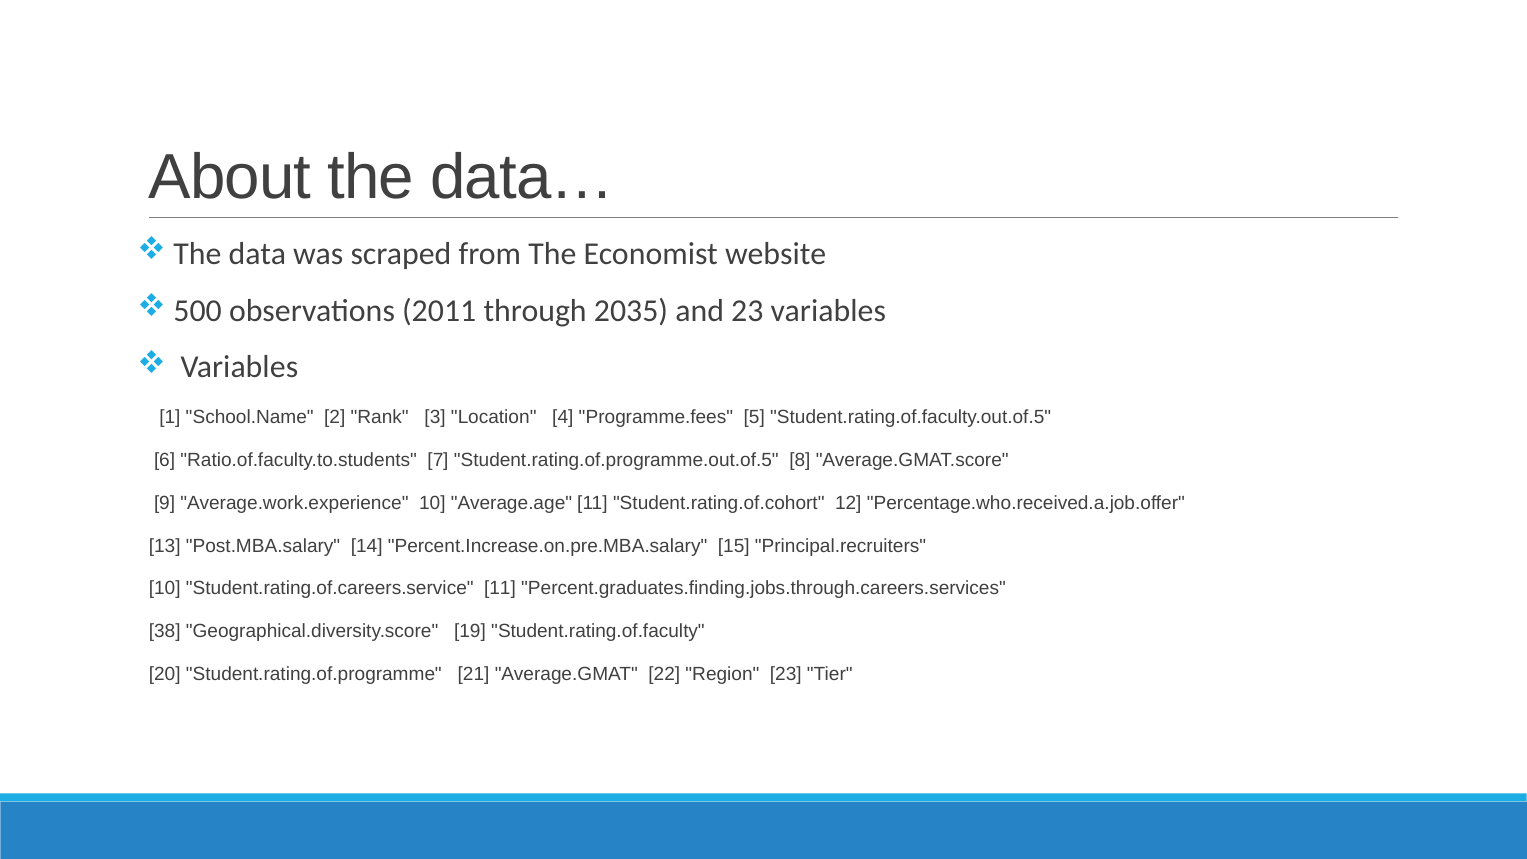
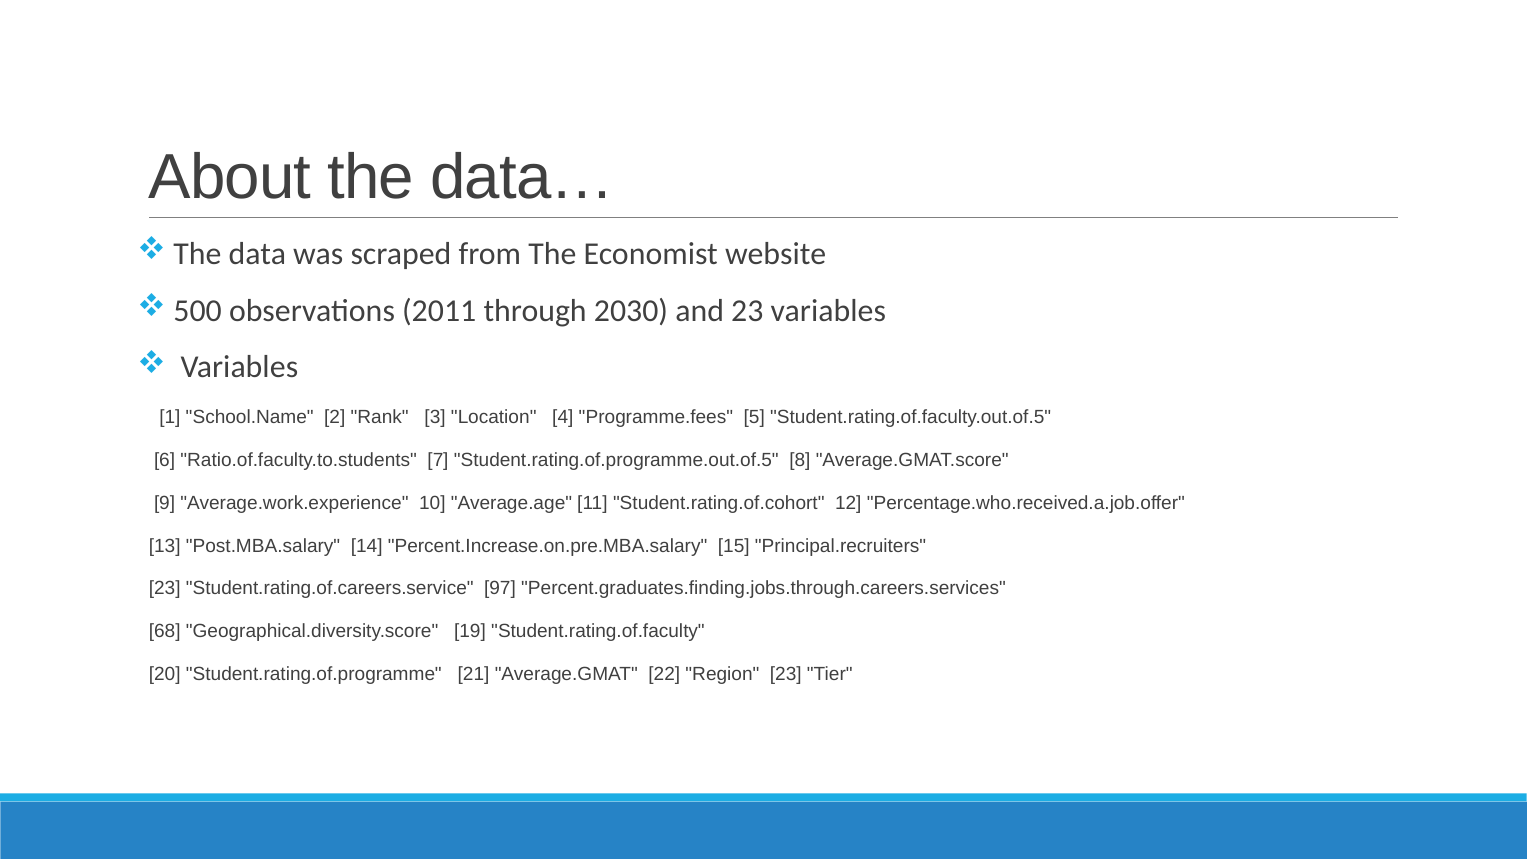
2035: 2035 -> 2030 (631, 311)
10: 10 -> 23 (165, 589)
Student.rating.of.careers.service 11: 11 -> 97 (500, 589)
38: 38 -> 68 (165, 632)
